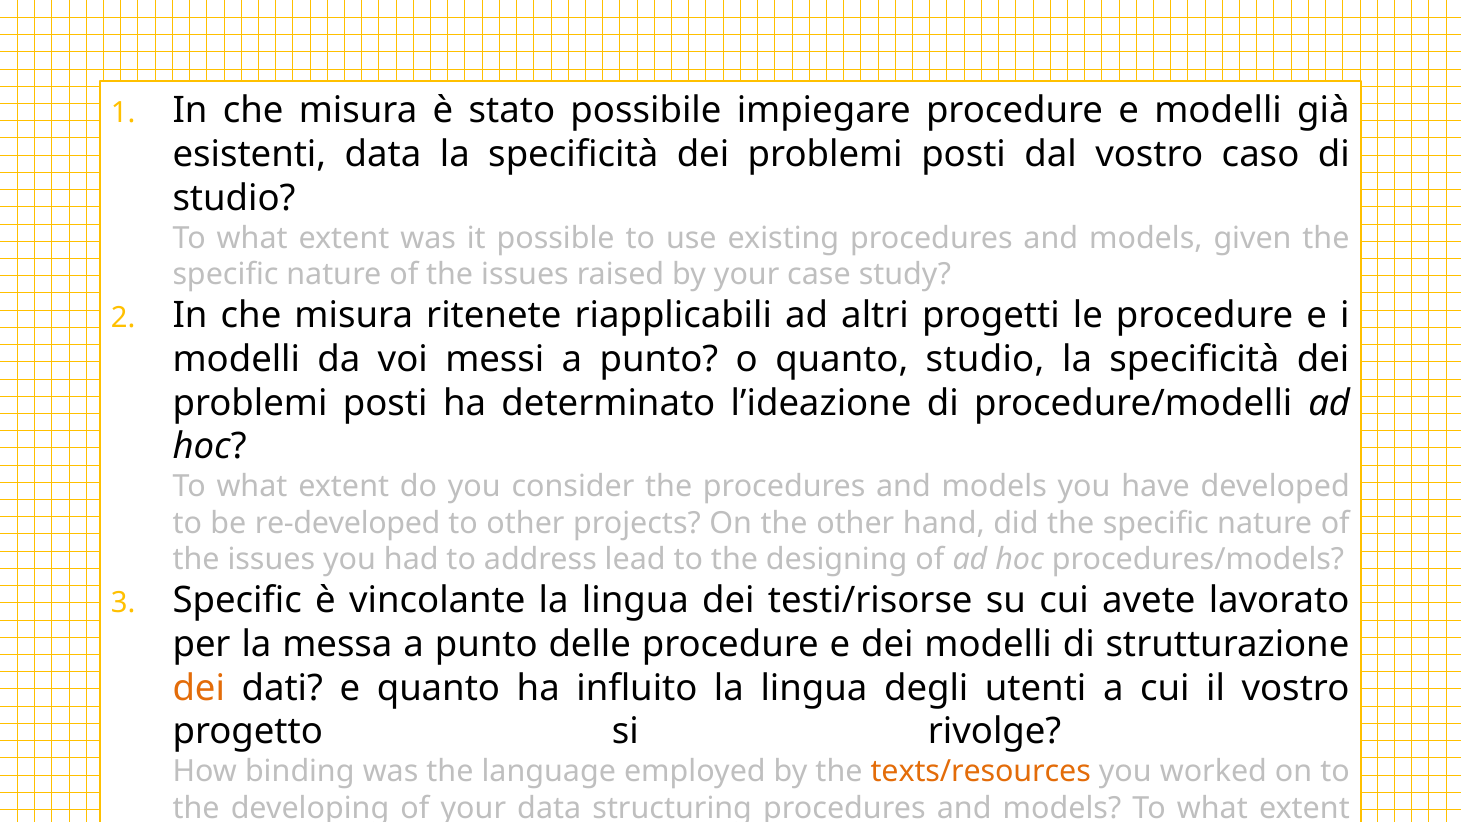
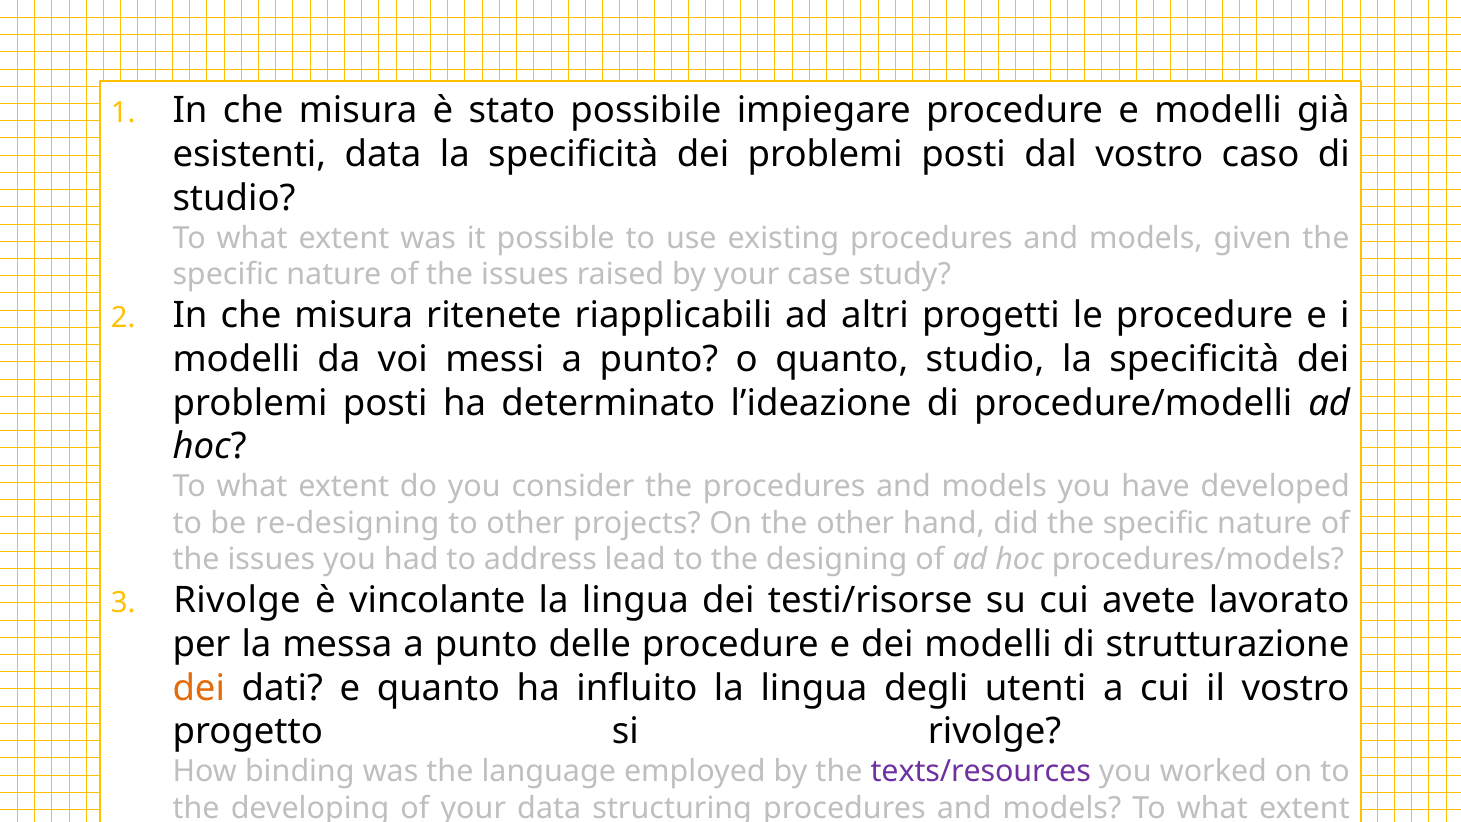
re-developed: re-developed -> re-designing (347, 523)
Specific: Specific -> Rivolge (237, 600)
texts/resources colour: orange -> purple (981, 771)
